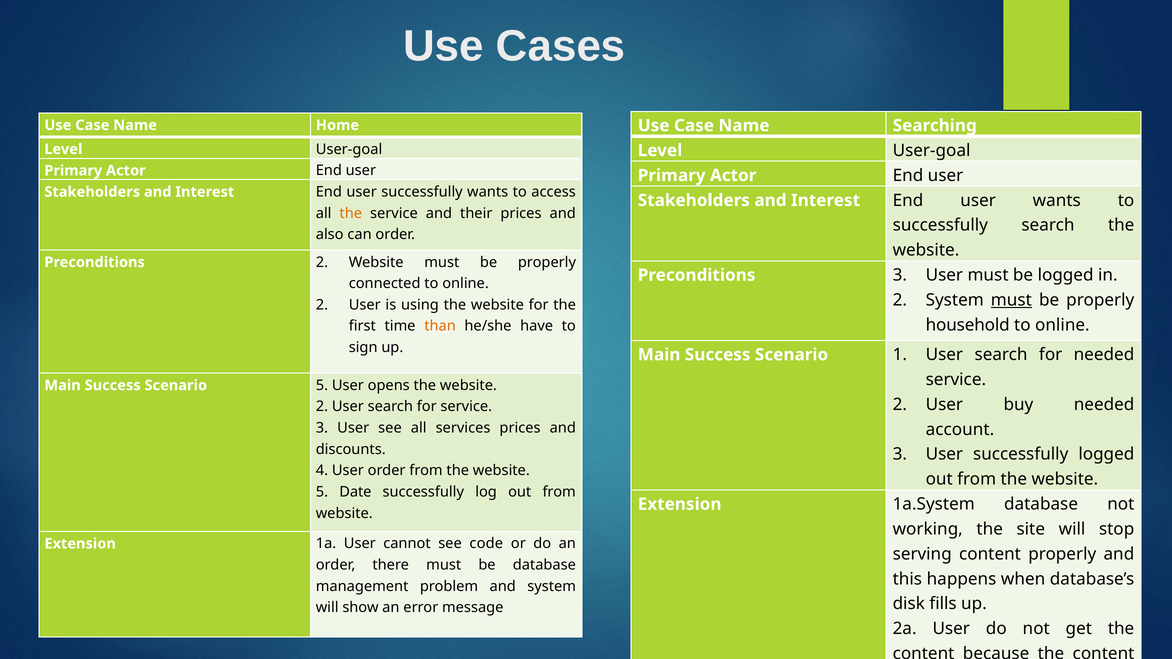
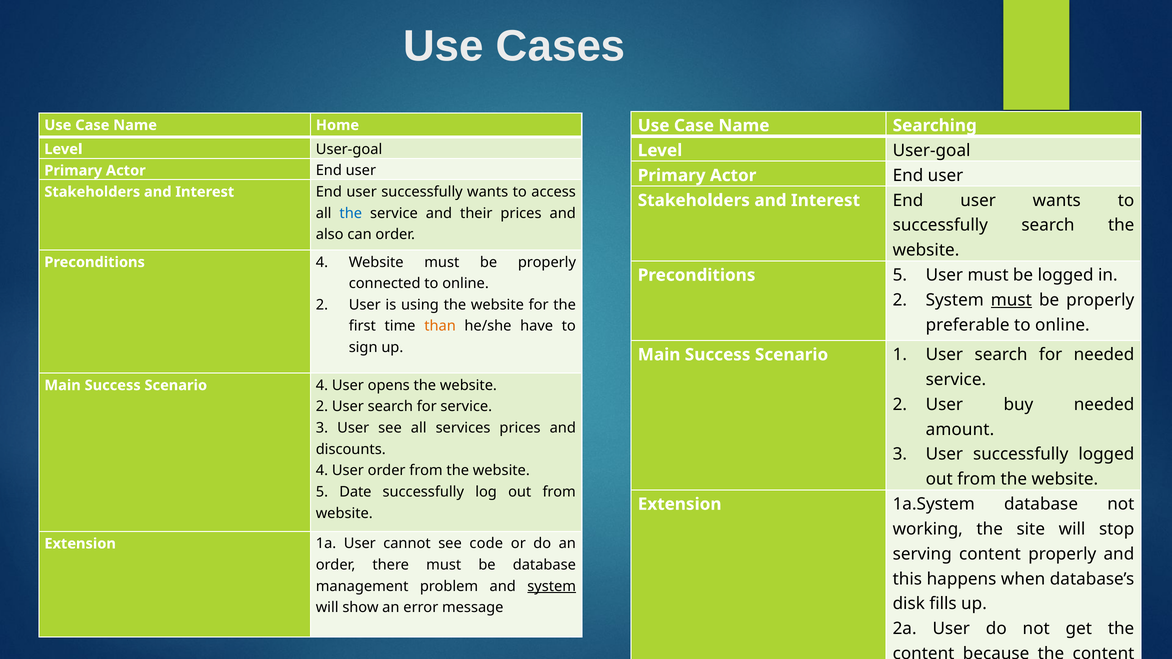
the colour: orange -> blue (351, 213)
Preconditions 2: 2 -> 4 (322, 262)
Preconditions 3: 3 -> 5 (900, 275)
household: household -> preferable (968, 325)
Scenario 5: 5 -> 4 (322, 385)
account: account -> amount (960, 430)
system underline: none -> present (552, 586)
